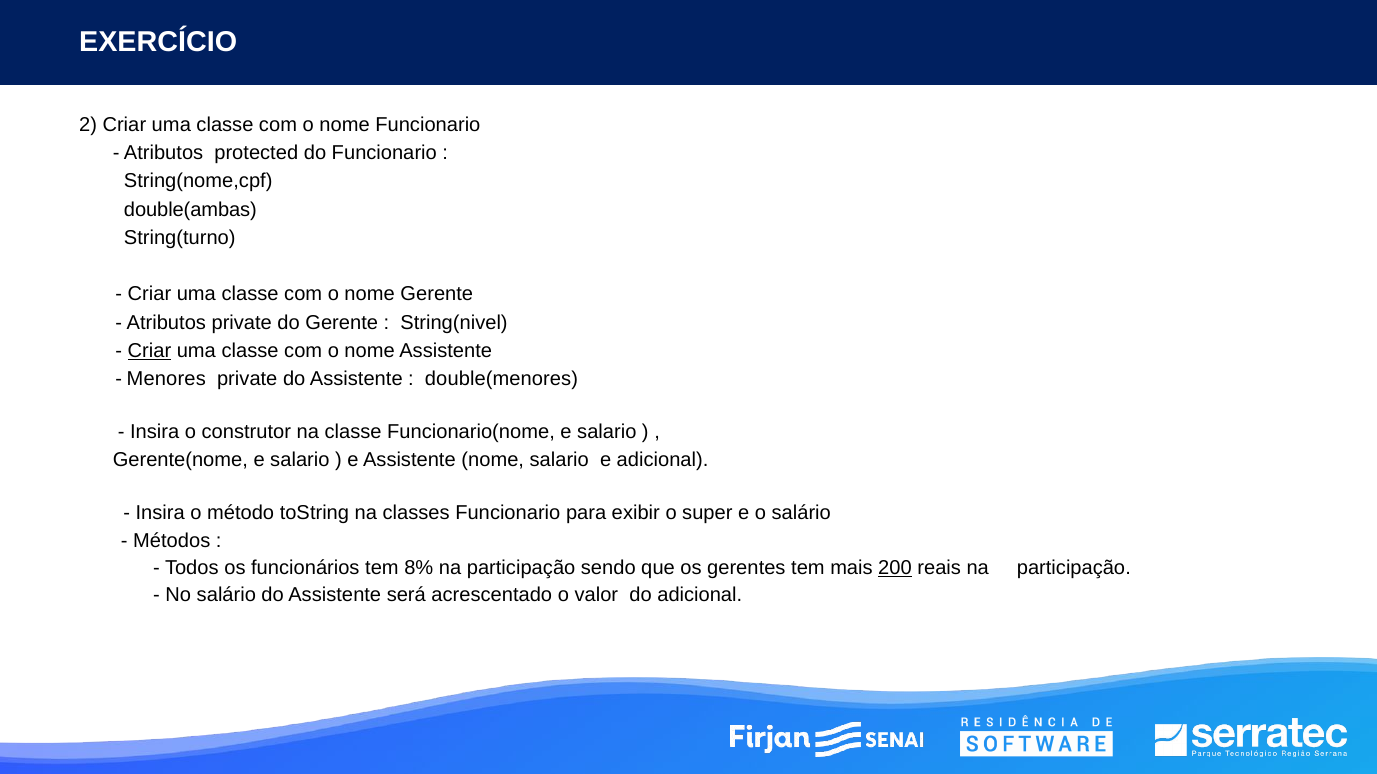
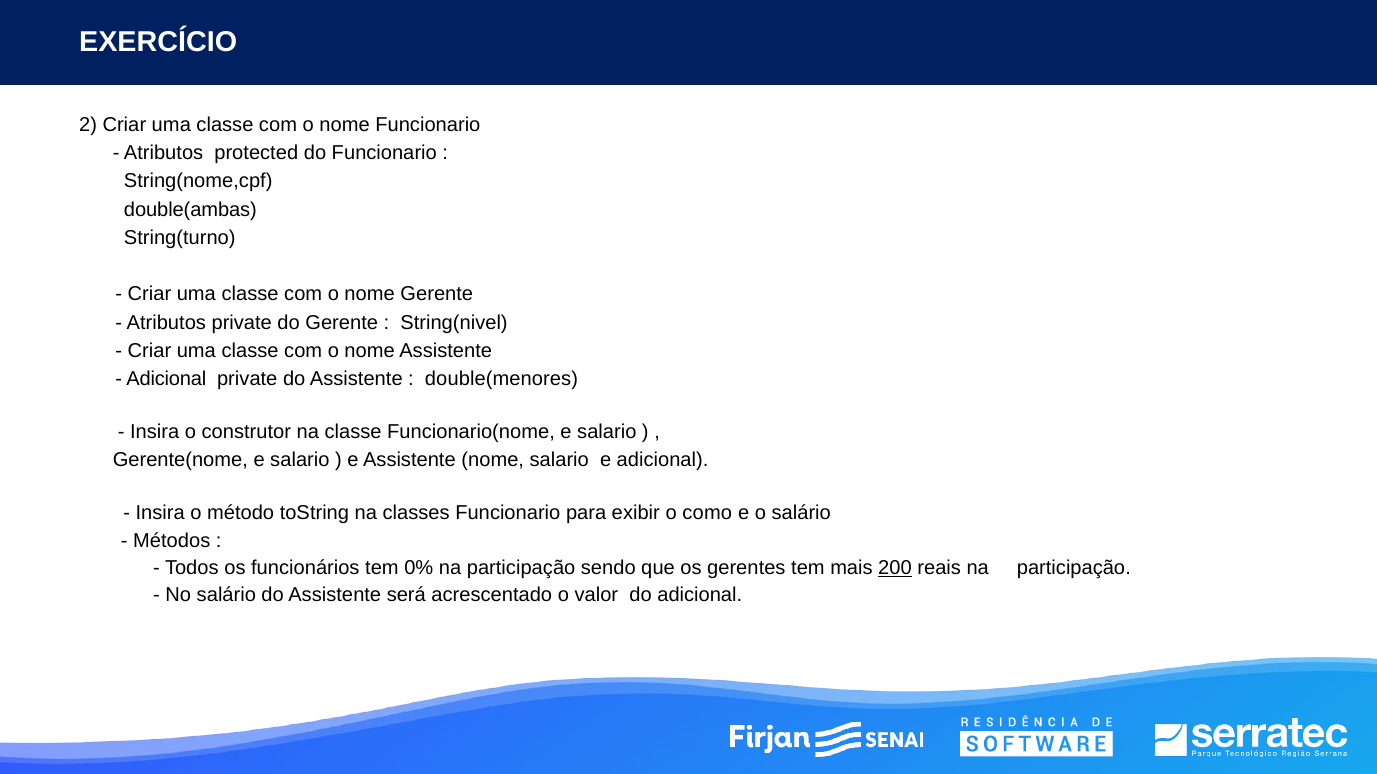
Criar underline: present -> none (149, 351)
Menores: Menores -> Adicional (166, 380)
super: super -> como (707, 513)
8%: 8% -> 0% (419, 569)
